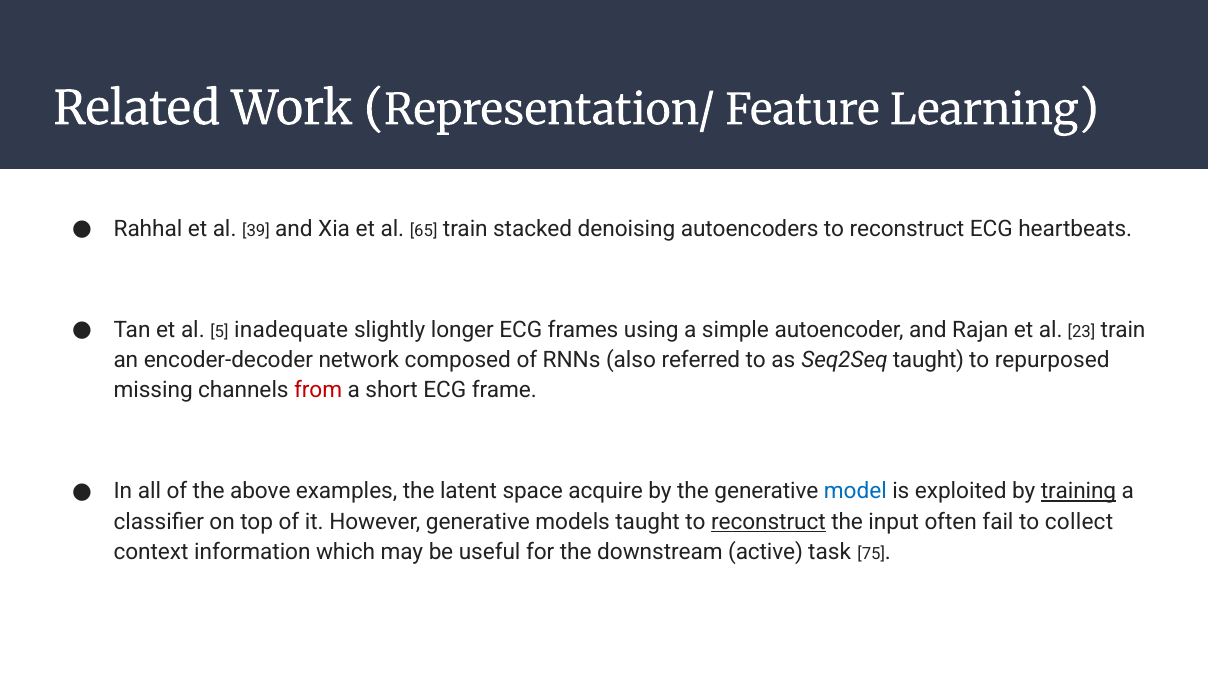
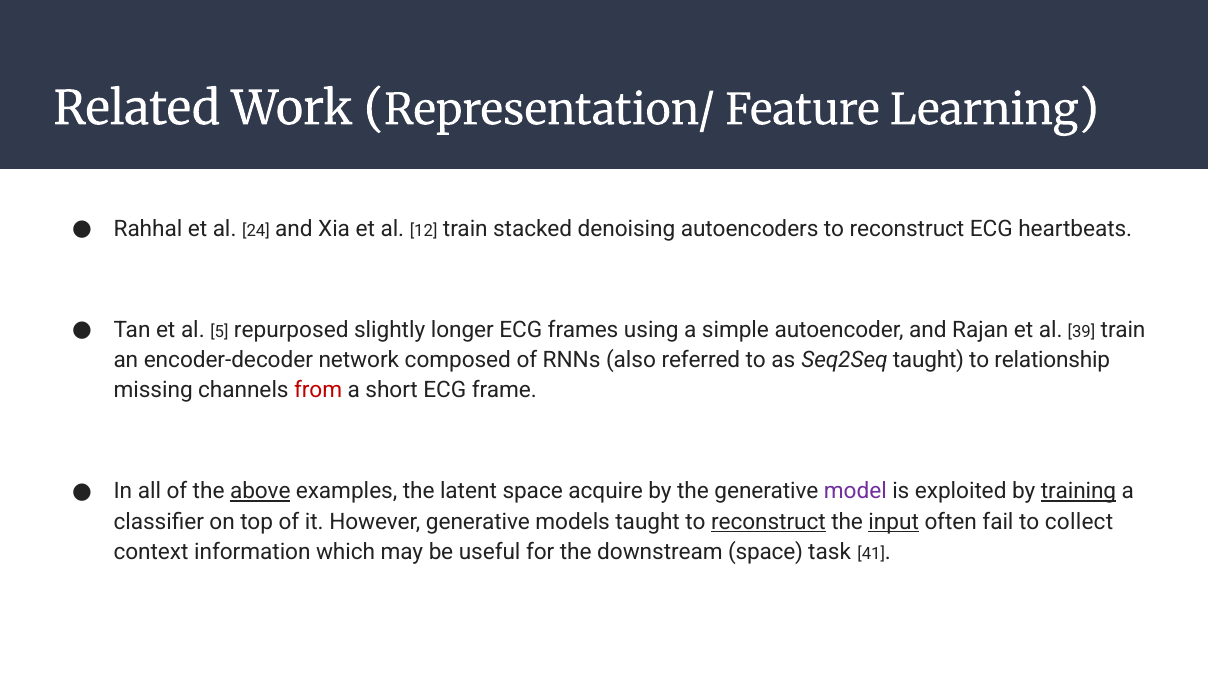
39: 39 -> 24 (256, 230)
65: 65 -> 12 (424, 230)
inadequate: inadequate -> repurposed (291, 329)
23: 23 -> 39 (1081, 331)
repurposed: repurposed -> relationship (1052, 360)
above underline: none -> present (260, 491)
model colour: blue -> purple (855, 491)
input underline: none -> present (894, 521)
downstream active: active -> space (766, 552)
75: 75 -> 41 (871, 554)
